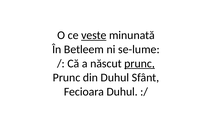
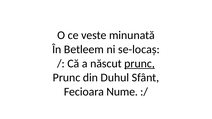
veste underline: present -> none (94, 35)
se-lume: se-lume -> se-locaș (139, 49)
Fecioara Duhul: Duhul -> Nume (122, 92)
